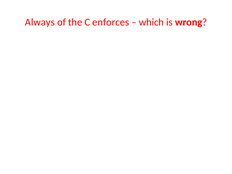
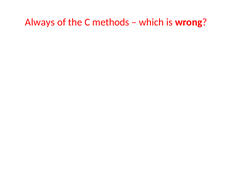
enforces: enforces -> methods (111, 22)
